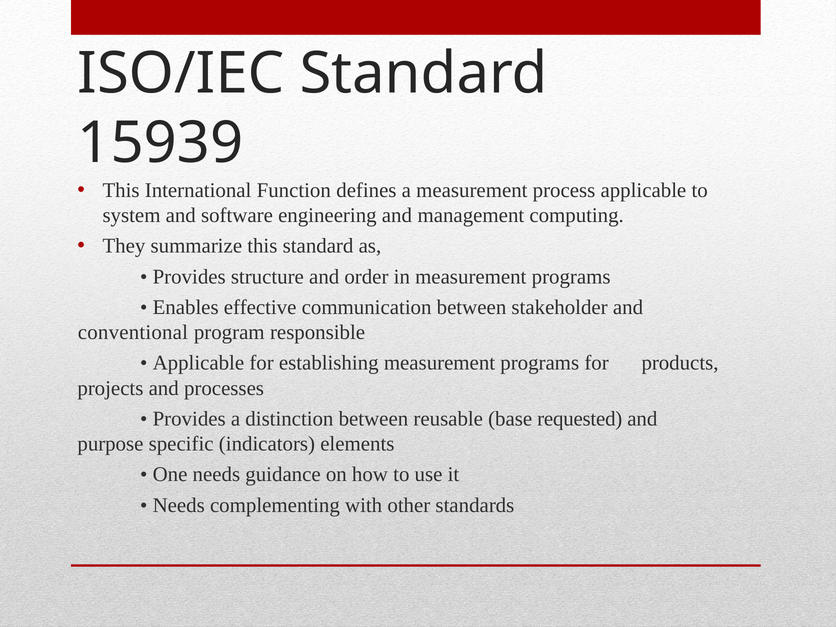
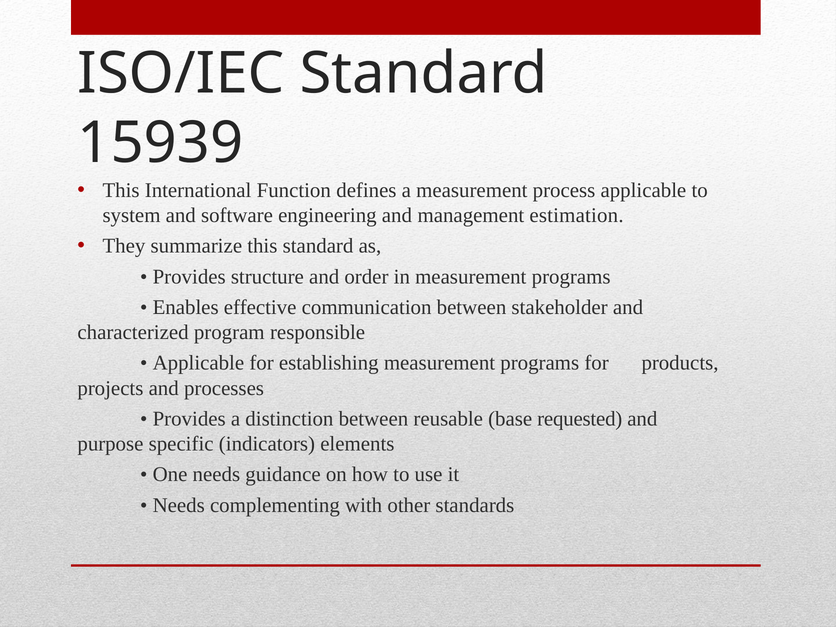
computing: computing -> estimation (577, 215)
conventional: conventional -> characterized (133, 332)
